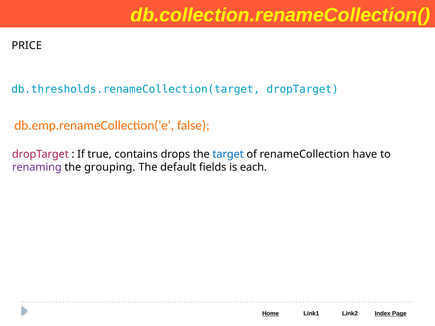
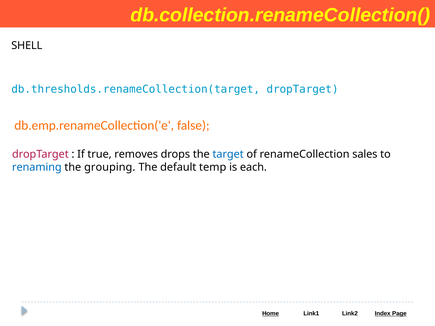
PRICE: PRICE -> SHELL (27, 46)
contains: contains -> removes (136, 154)
have: have -> sales (365, 154)
renaming colour: purple -> blue (37, 167)
fields: fields -> temp (213, 167)
